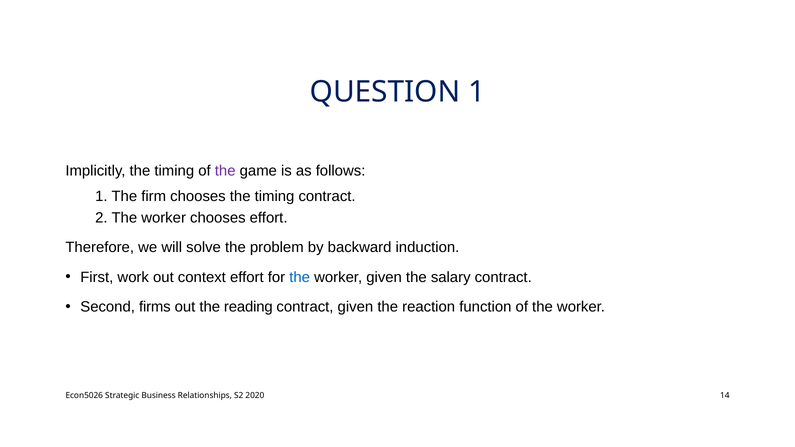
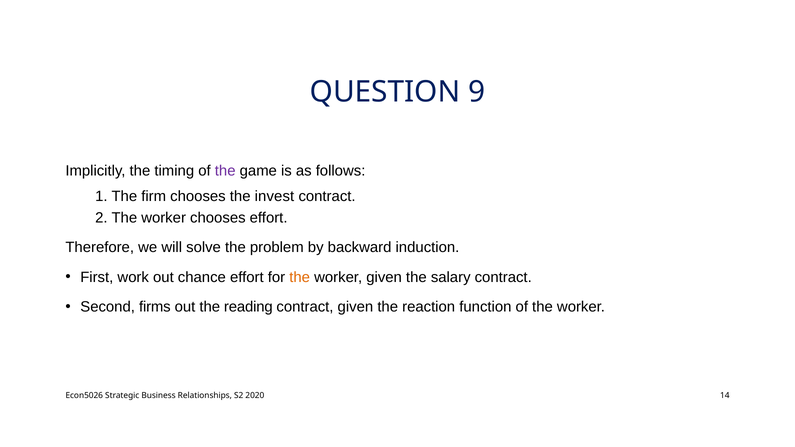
QUESTION 1: 1 -> 9 (477, 92)
chooses the timing: timing -> invest (274, 196)
context: context -> chance (202, 277)
the colour: blue -> orange (300, 277)
